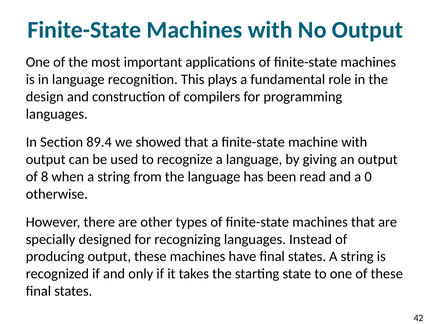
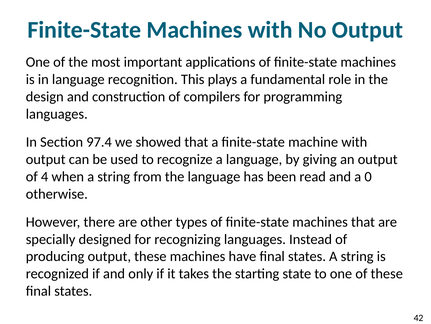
89.4: 89.4 -> 97.4 (99, 142)
8: 8 -> 4 (45, 176)
